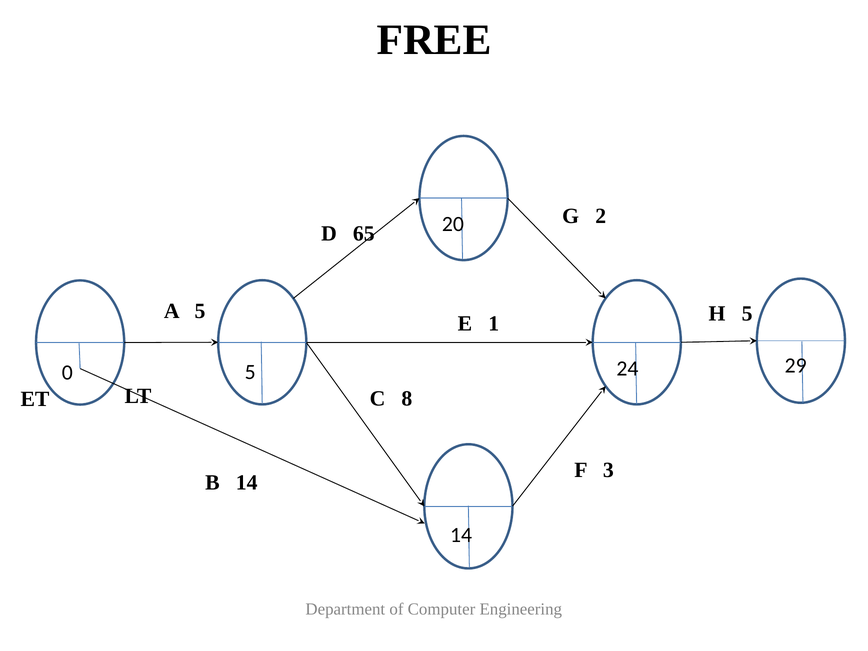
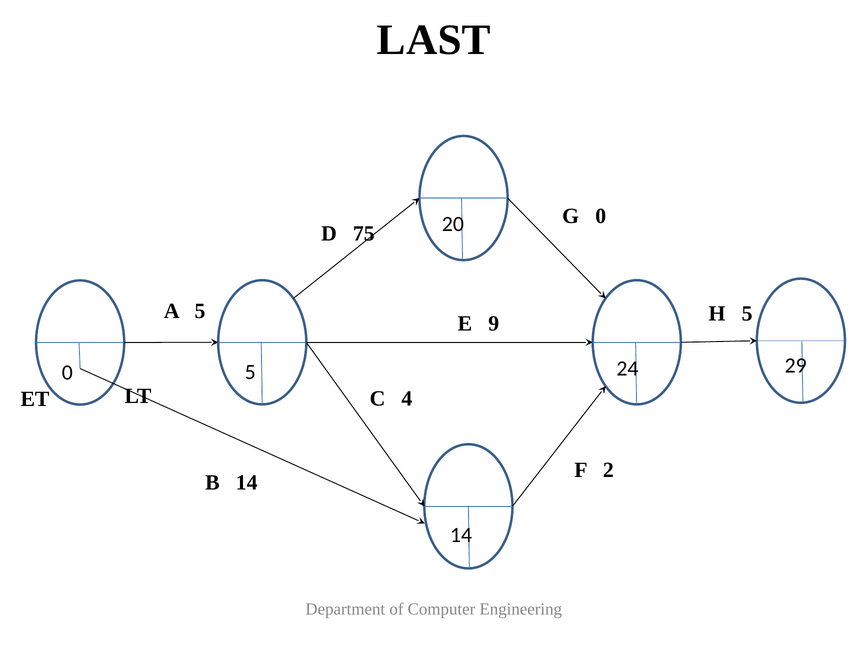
FREE: FREE -> LAST (434, 40)
G 2: 2 -> 0 (601, 216)
65: 65 -> 75 (364, 234)
1: 1 -> 9 (494, 324)
8: 8 -> 4 (407, 399)
3: 3 -> 2 (608, 470)
